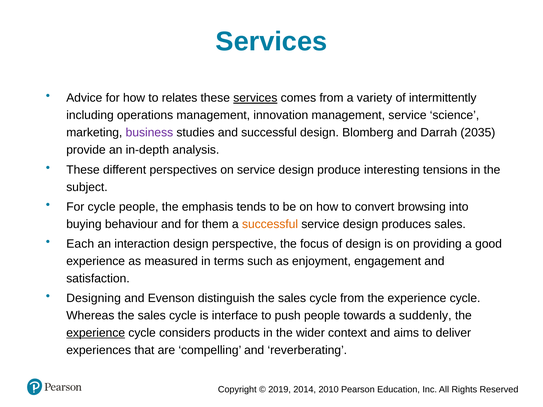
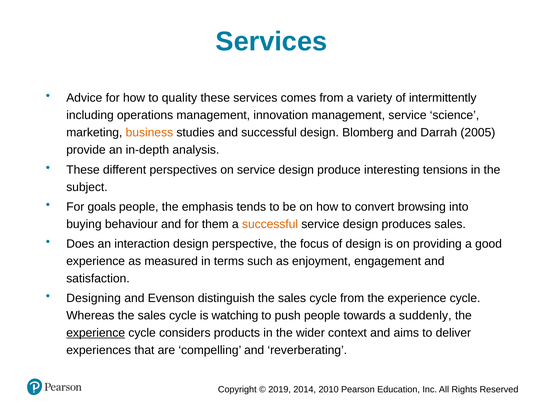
relates: relates -> quality (179, 98)
services underline: present -> none (255, 98)
business colour: purple -> orange (149, 133)
2035: 2035 -> 2005 (478, 133)
For cycle: cycle -> goals (102, 207)
Each: Each -> Does (80, 244)
interface: interface -> watching (235, 316)
